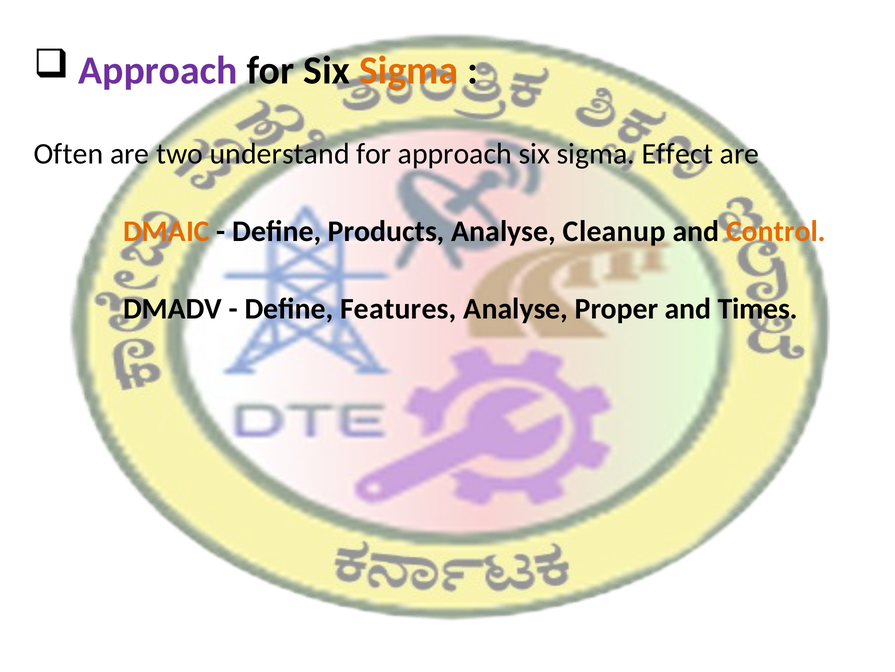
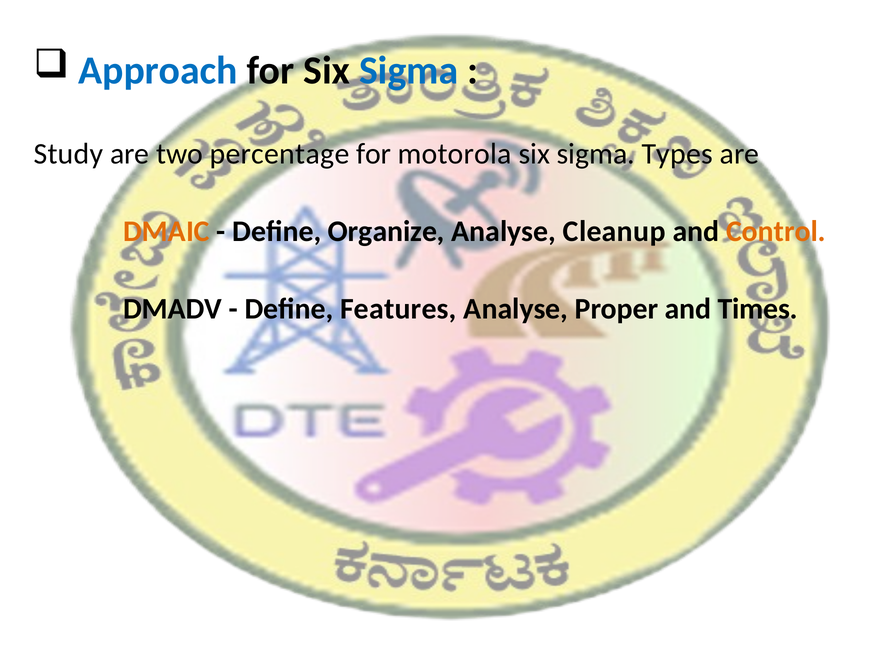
Approach colour: purple -> blue (158, 71)
Sigma colour: orange -> blue (409, 71)
Often: Often -> Study (68, 154)
understand: understand -> percentage (280, 154)
for approach: approach -> motorola (455, 154)
Effect: Effect -> Types (677, 154)
Products: Products -> Organize (386, 231)
